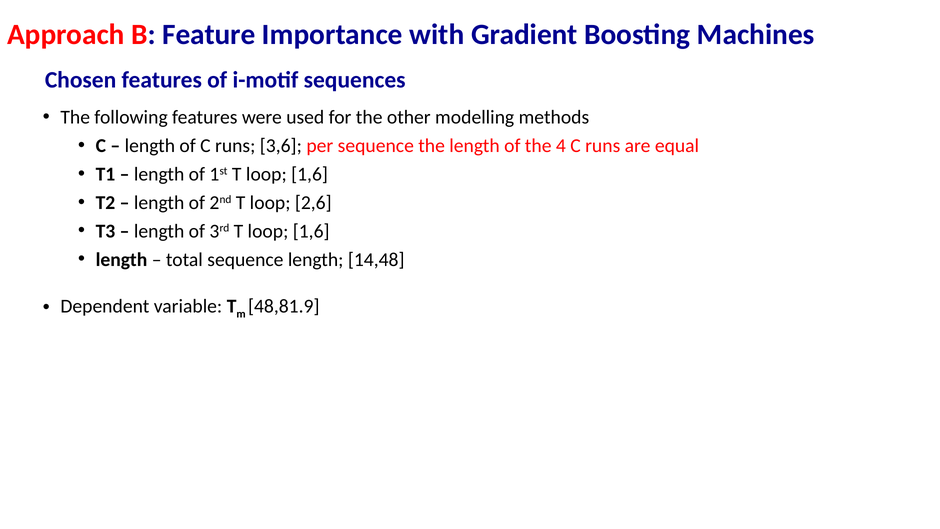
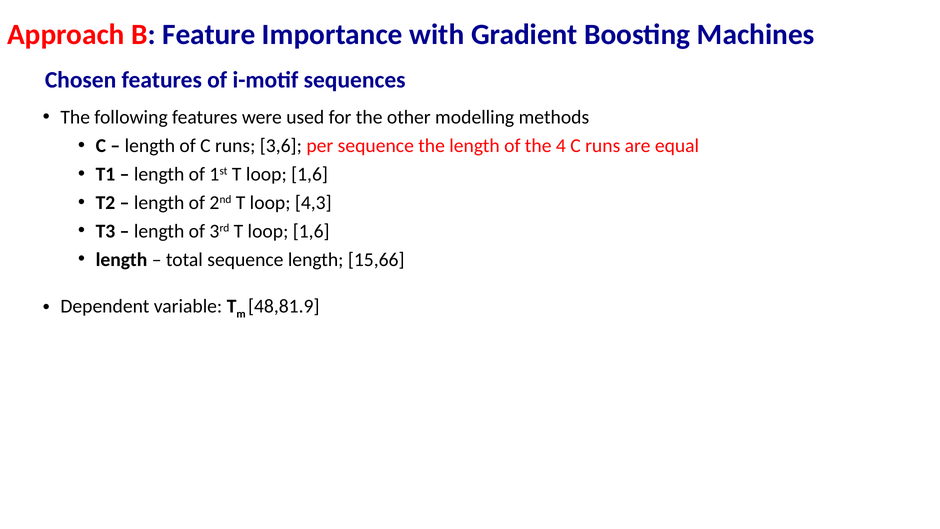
2,6: 2,6 -> 4,3 (313, 203)
14,48: 14,48 -> 15,66 (376, 259)
